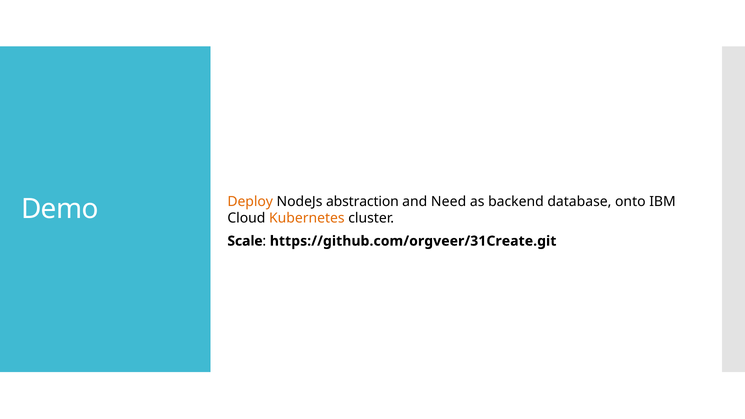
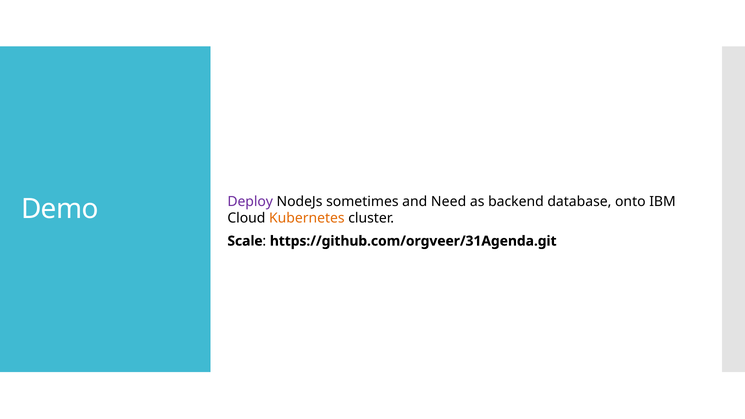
Deploy colour: orange -> purple (250, 202)
abstraction: abstraction -> sometimes (362, 202)
https://github.com/orgveer/31Create.git: https://github.com/orgveer/31Create.git -> https://github.com/orgveer/31Agenda.git (413, 241)
